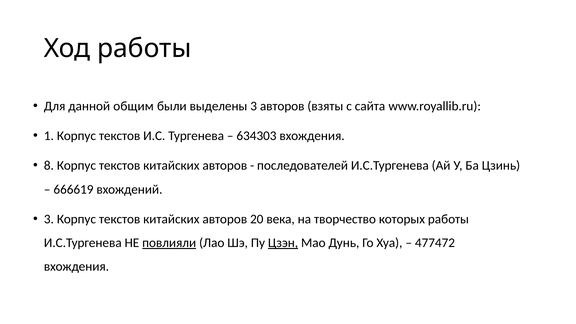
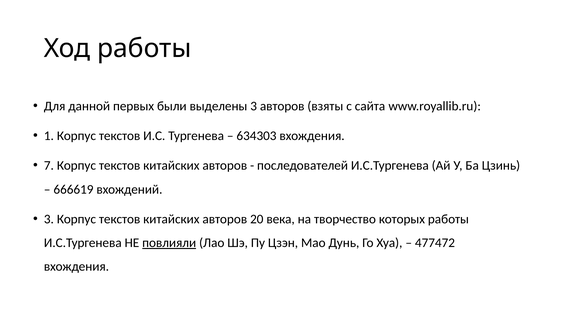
общим: общим -> первых (134, 106)
8: 8 -> 7 (49, 166)
Цзэн underline: present -> none (283, 243)
